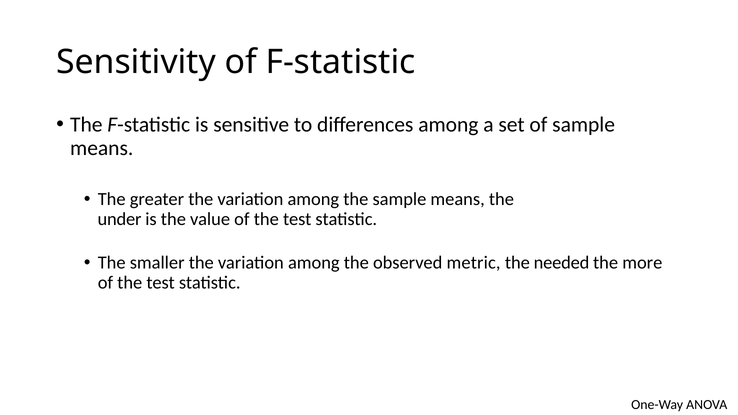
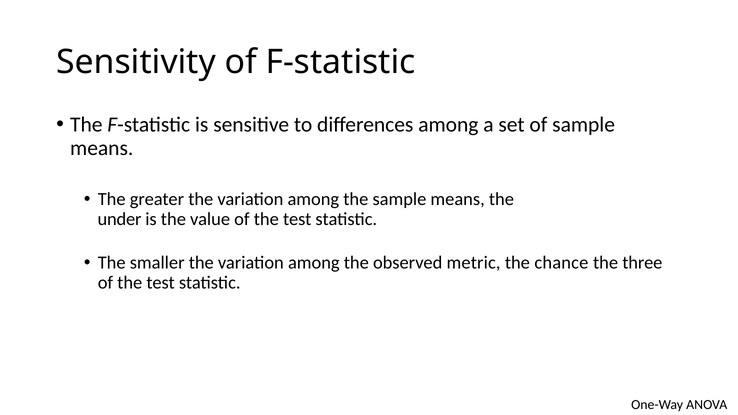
needed: needed -> chance (561, 263)
more: more -> three (642, 263)
